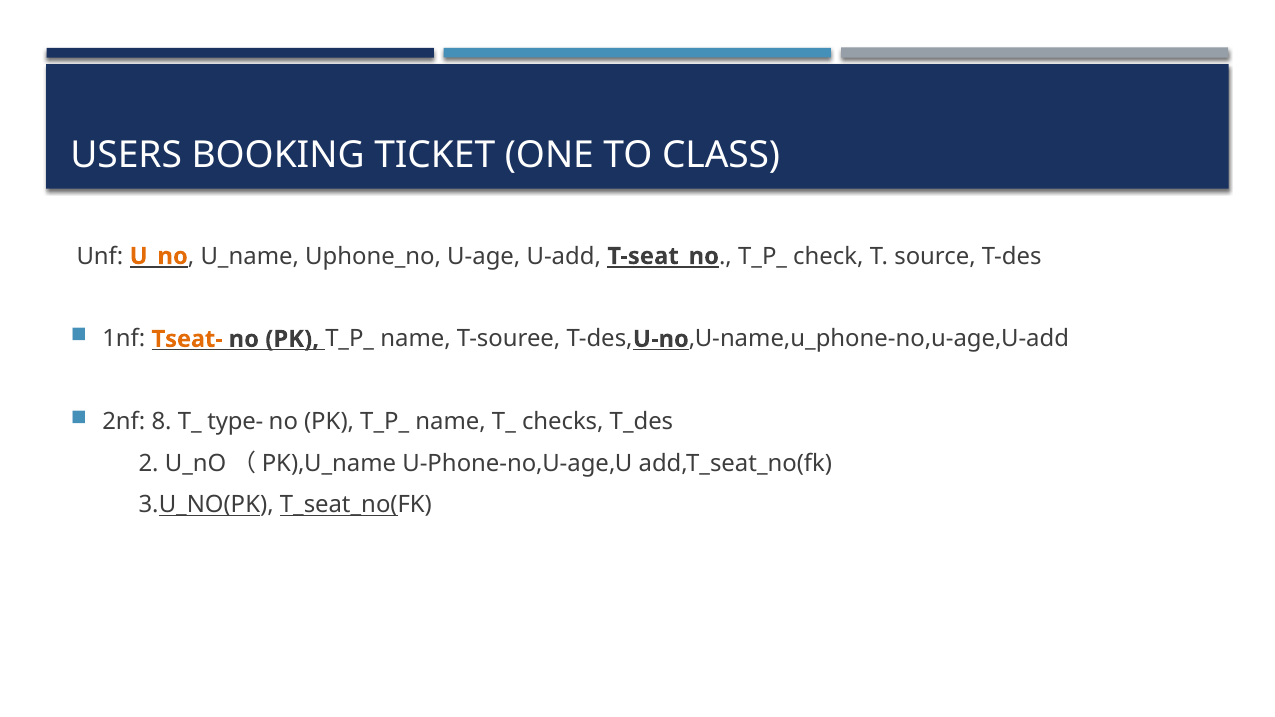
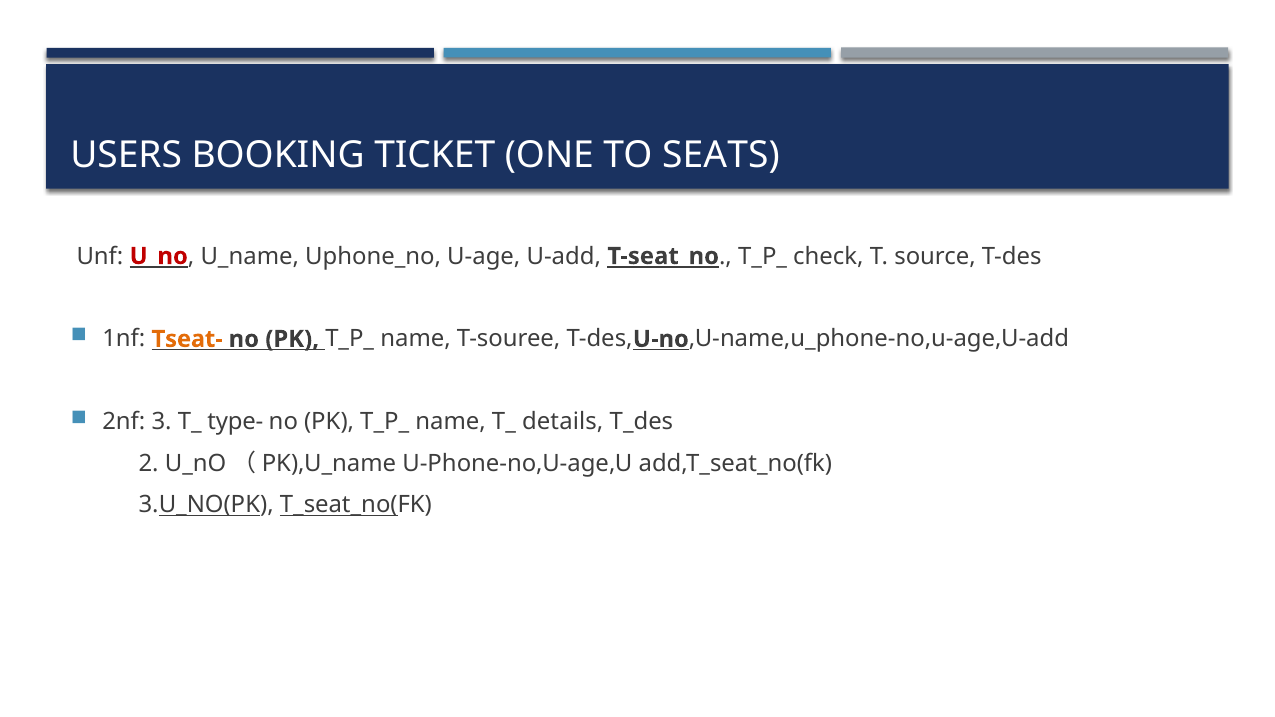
CLASS: CLASS -> SEATS (721, 155)
U_no colour: orange -> red (159, 256)
8: 8 -> 3 (162, 422)
checks: checks -> details (563, 422)
